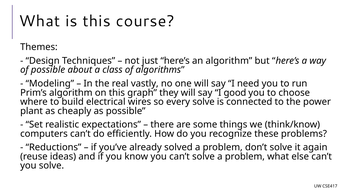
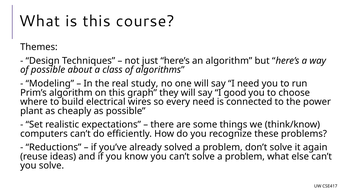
vastly: vastly -> study (145, 83)
every solve: solve -> need (203, 102)
